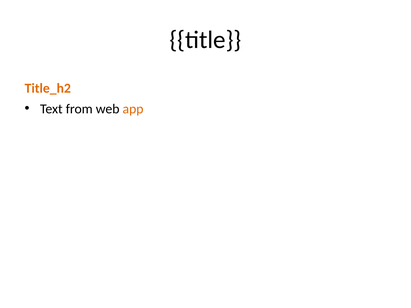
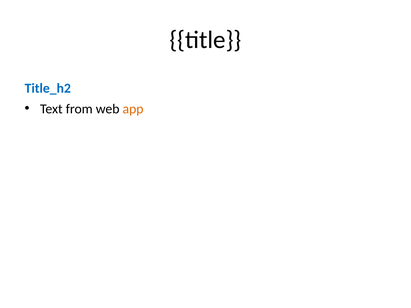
Title_h2 colour: orange -> blue (48, 88)
